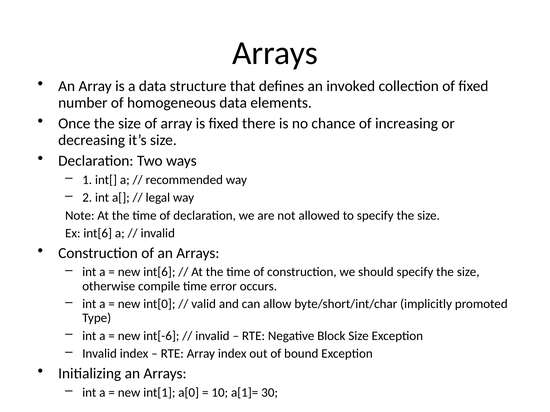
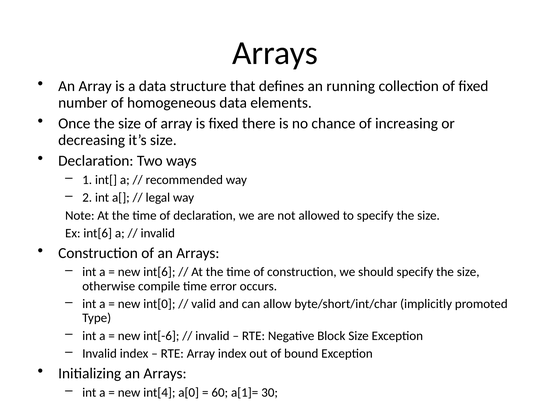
invoked: invoked -> running (351, 86)
int[1: int[1 -> int[4 (159, 393)
10: 10 -> 60 (220, 393)
